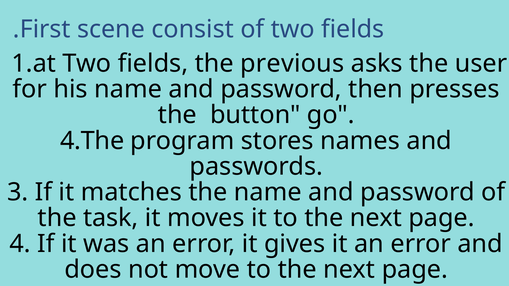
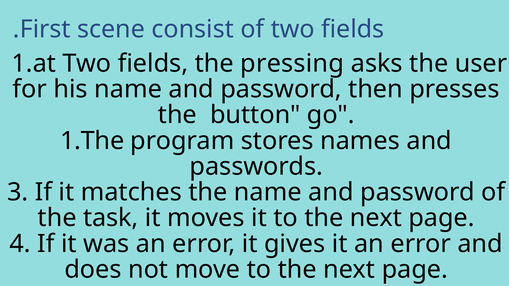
previous: previous -> pressing (292, 64)
4.The: 4.The -> 1.The (92, 141)
